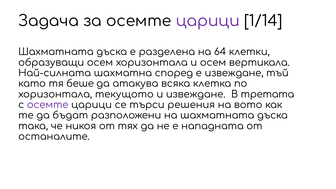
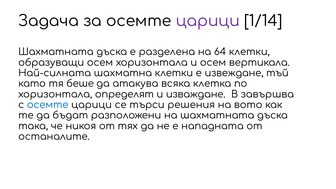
шахматна според: според -> клетки (174, 73)
текущото: текущото -> определят (124, 94)
и извеждане: извеждане -> изваждане (196, 94)
третата: третата -> завършва (267, 94)
осемте colour: purple -> blue (48, 105)
